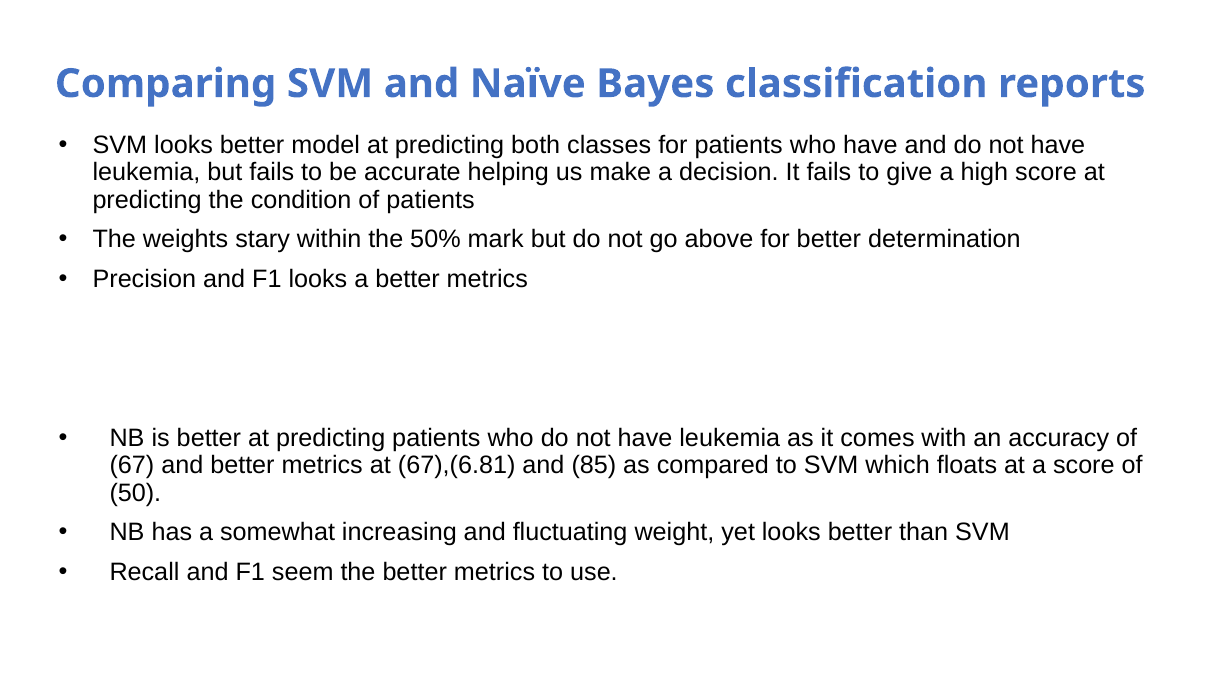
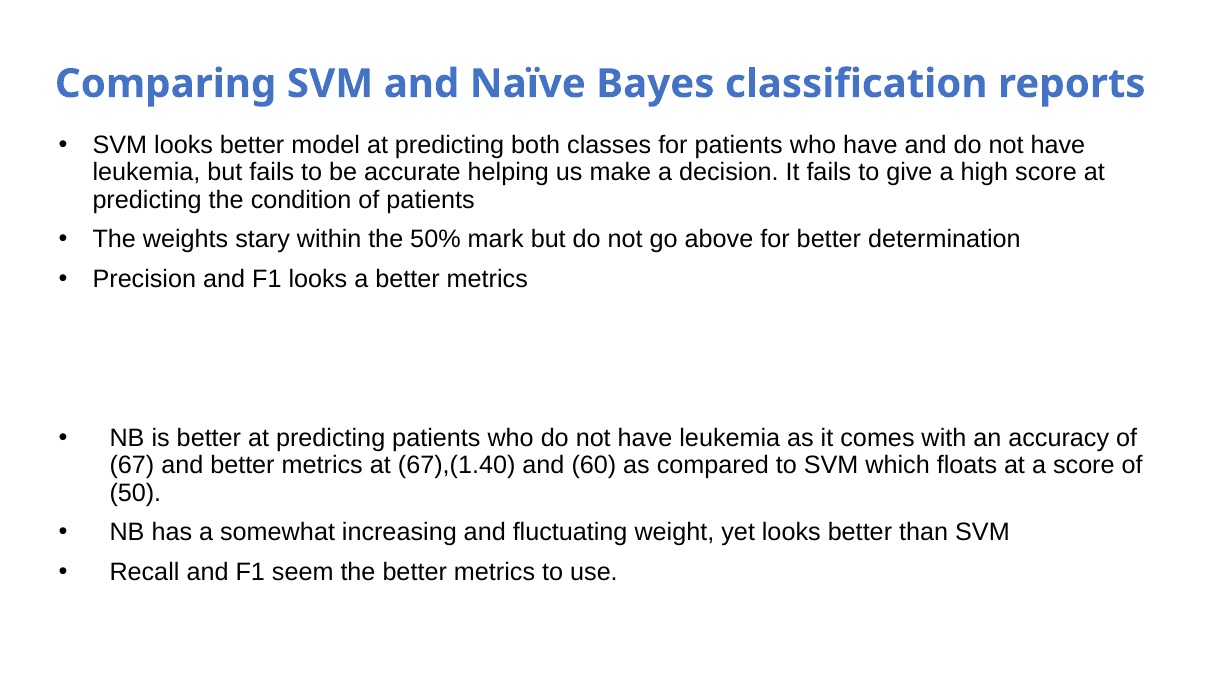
67),(6.81: 67),(6.81 -> 67),(1.40 (457, 466)
85: 85 -> 60 (594, 466)
